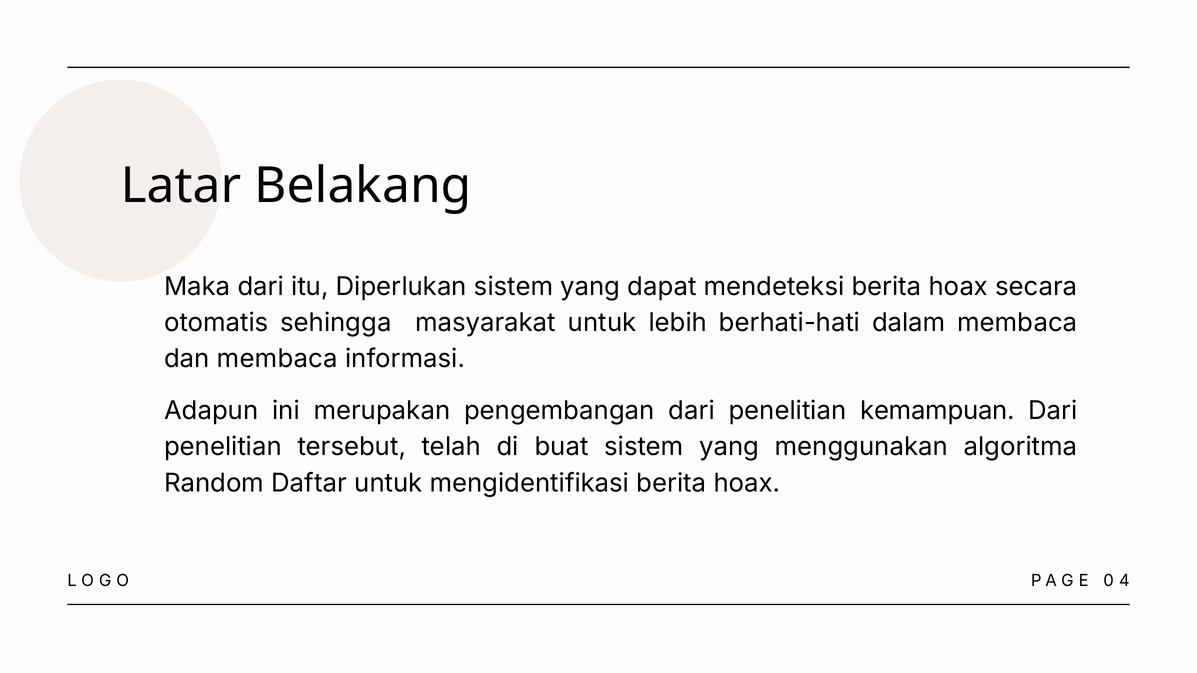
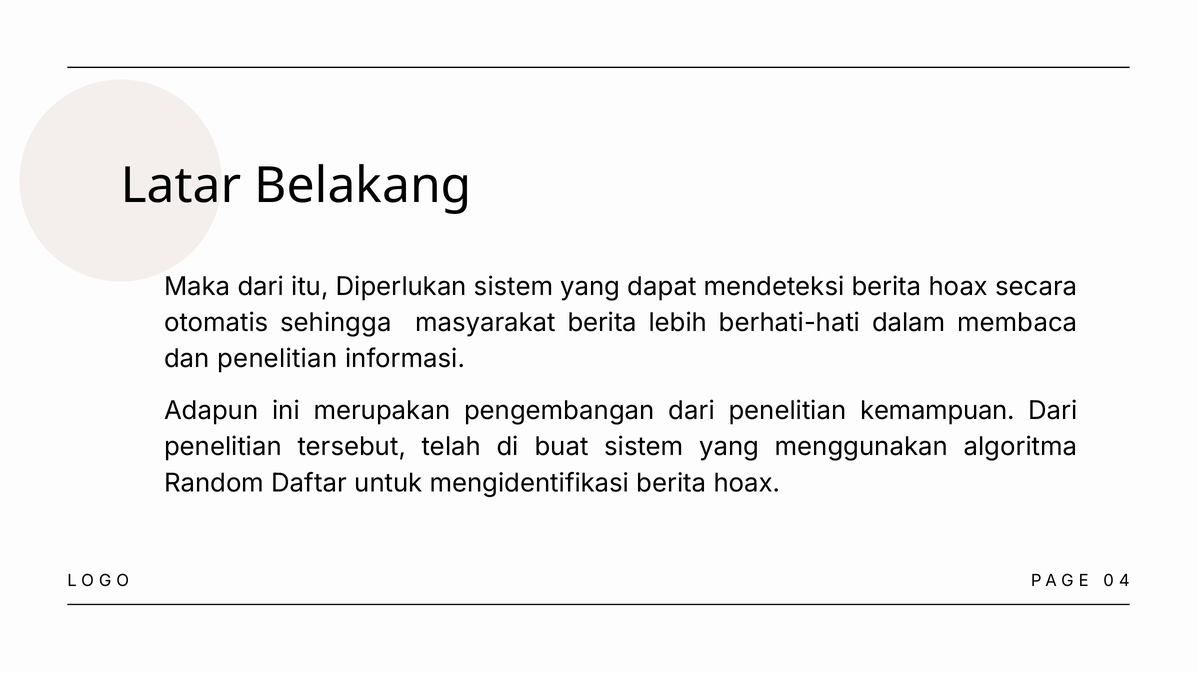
masyarakat untuk: untuk -> berita (602, 323)
dan membaca: membaca -> penelitian (277, 359)
